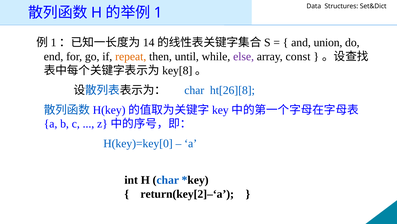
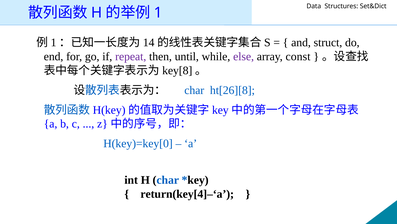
union: union -> struct (328, 42)
repeat colour: orange -> purple (131, 56)
return(key[2]–‘a: return(key[2]–‘a -> return(key[4]–‘a (187, 193)
